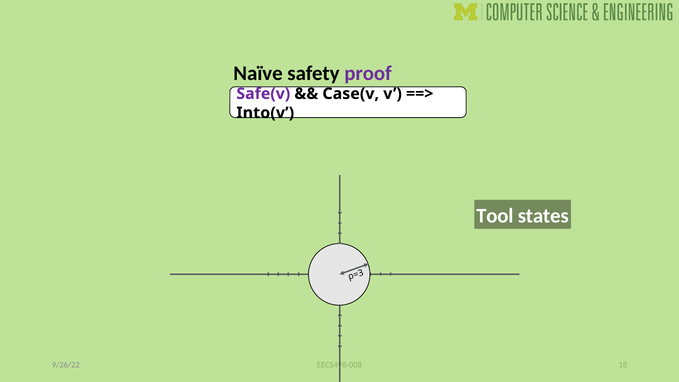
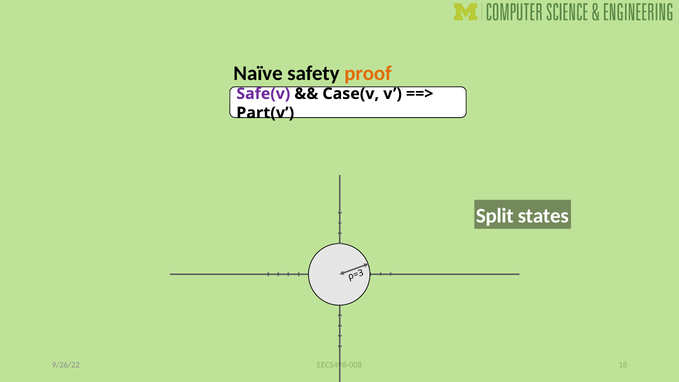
proof colour: purple -> orange (368, 73)
Into(v: Into(v -> Part(v (265, 113)
Tool: Tool -> Split (495, 216)
